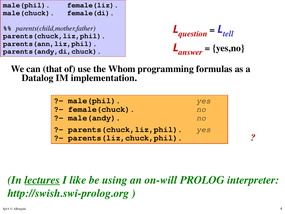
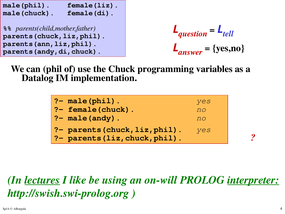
that: that -> phil (53, 69)
Whom: Whom -> Chuck (122, 69)
formulas: formulas -> variables (214, 69)
interpreter underline: none -> present (253, 180)
